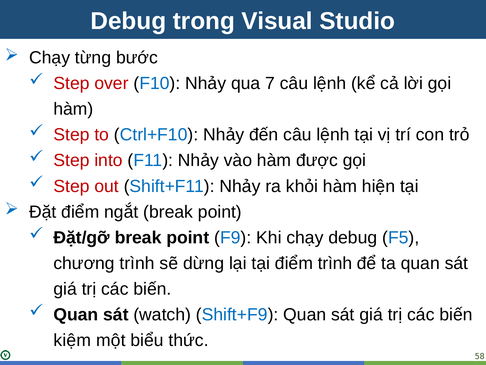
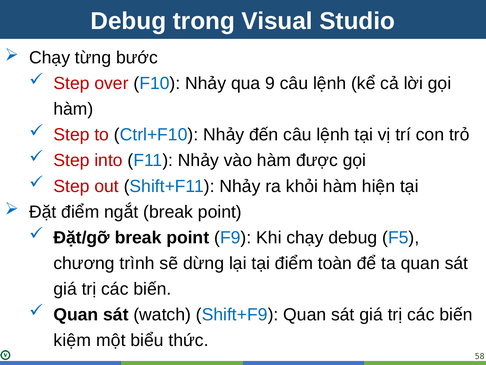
7: 7 -> 9 (270, 83)
điểm trình: trình -> toàn (335, 263)
